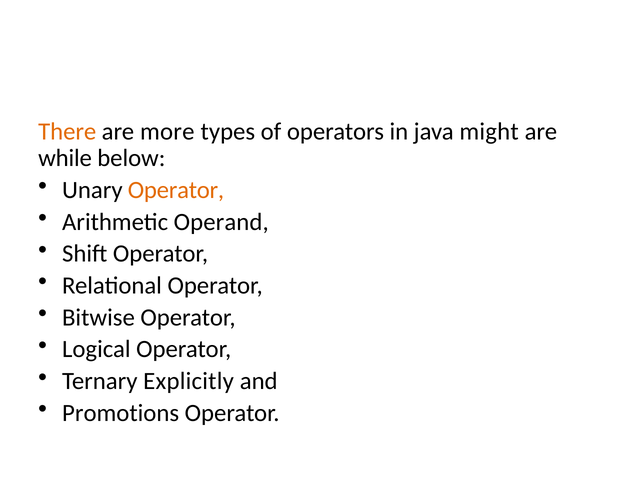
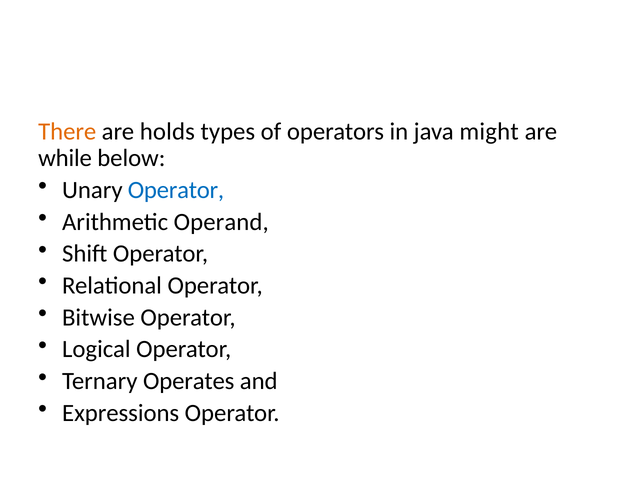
more: more -> holds (167, 131)
Operator colour: orange -> blue (176, 190)
Explicitly: Explicitly -> Operates (189, 381)
Promotions: Promotions -> Expressions (121, 413)
